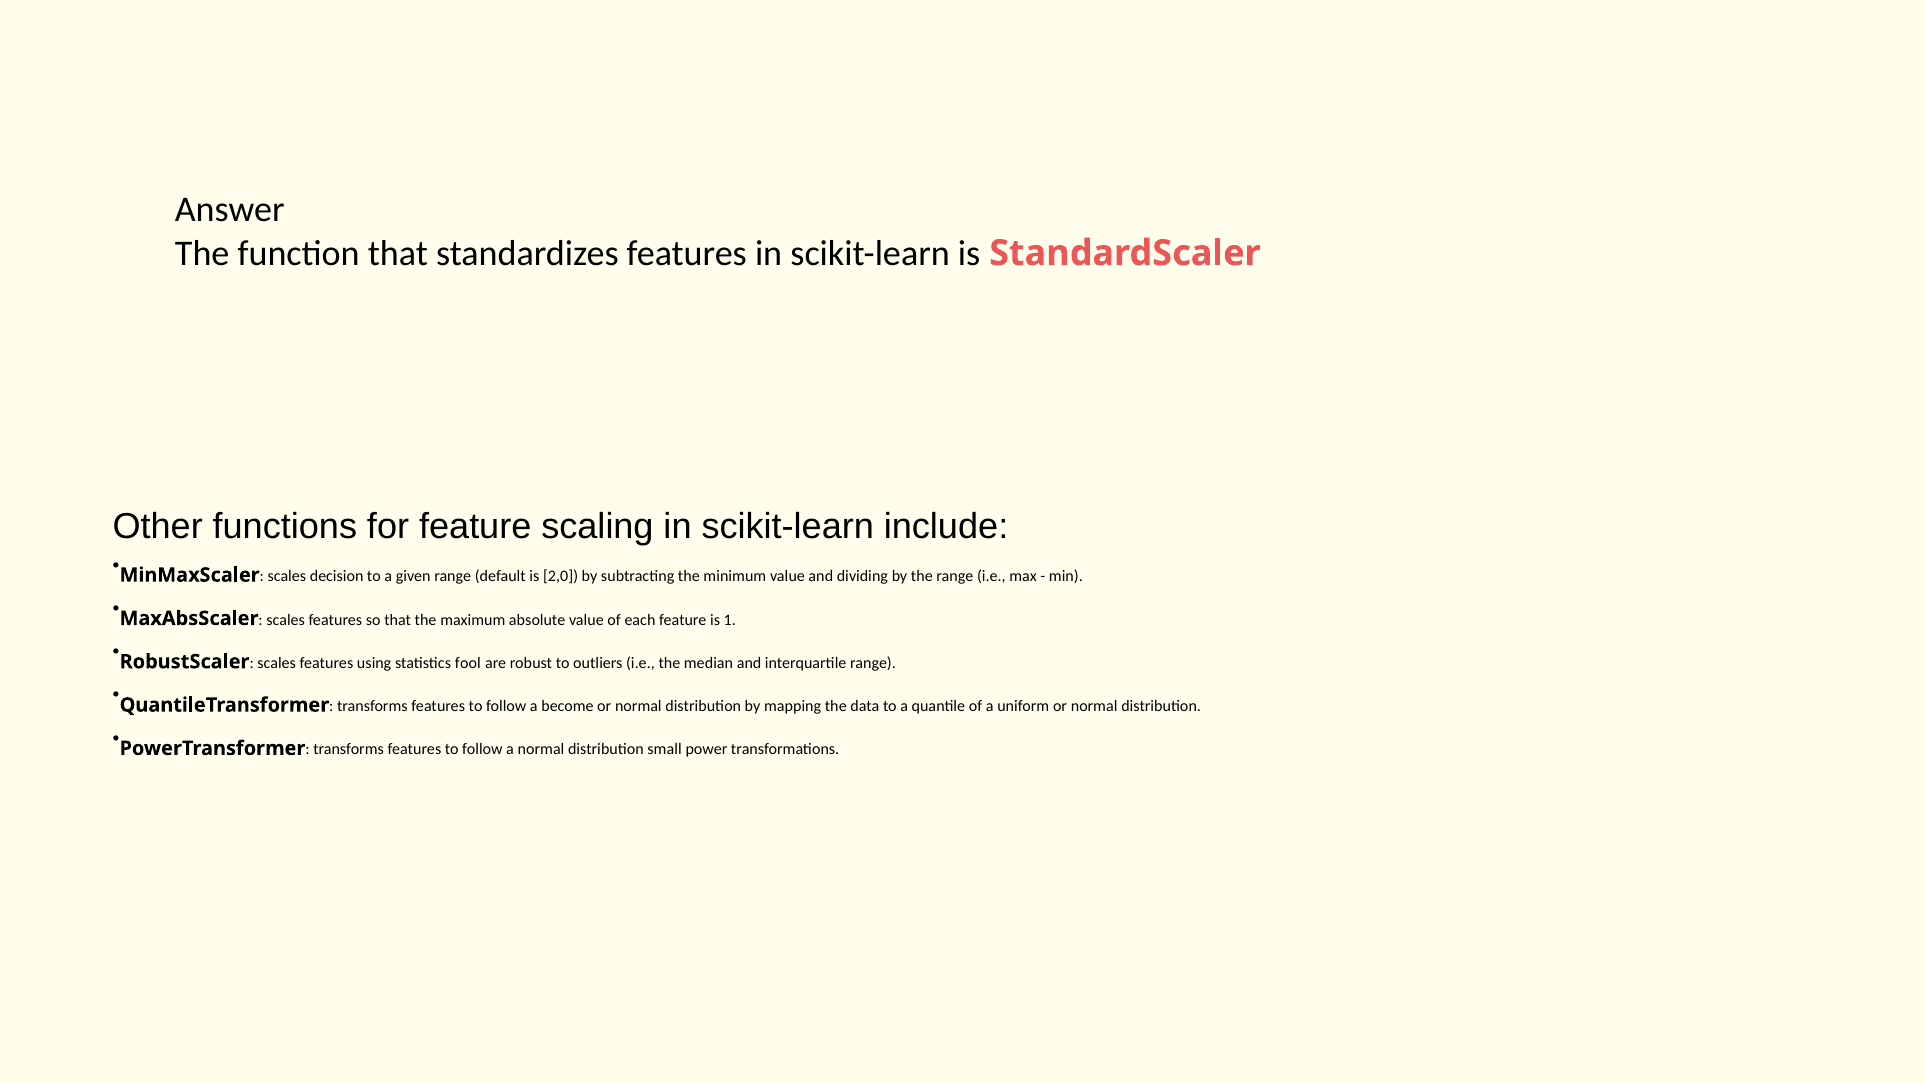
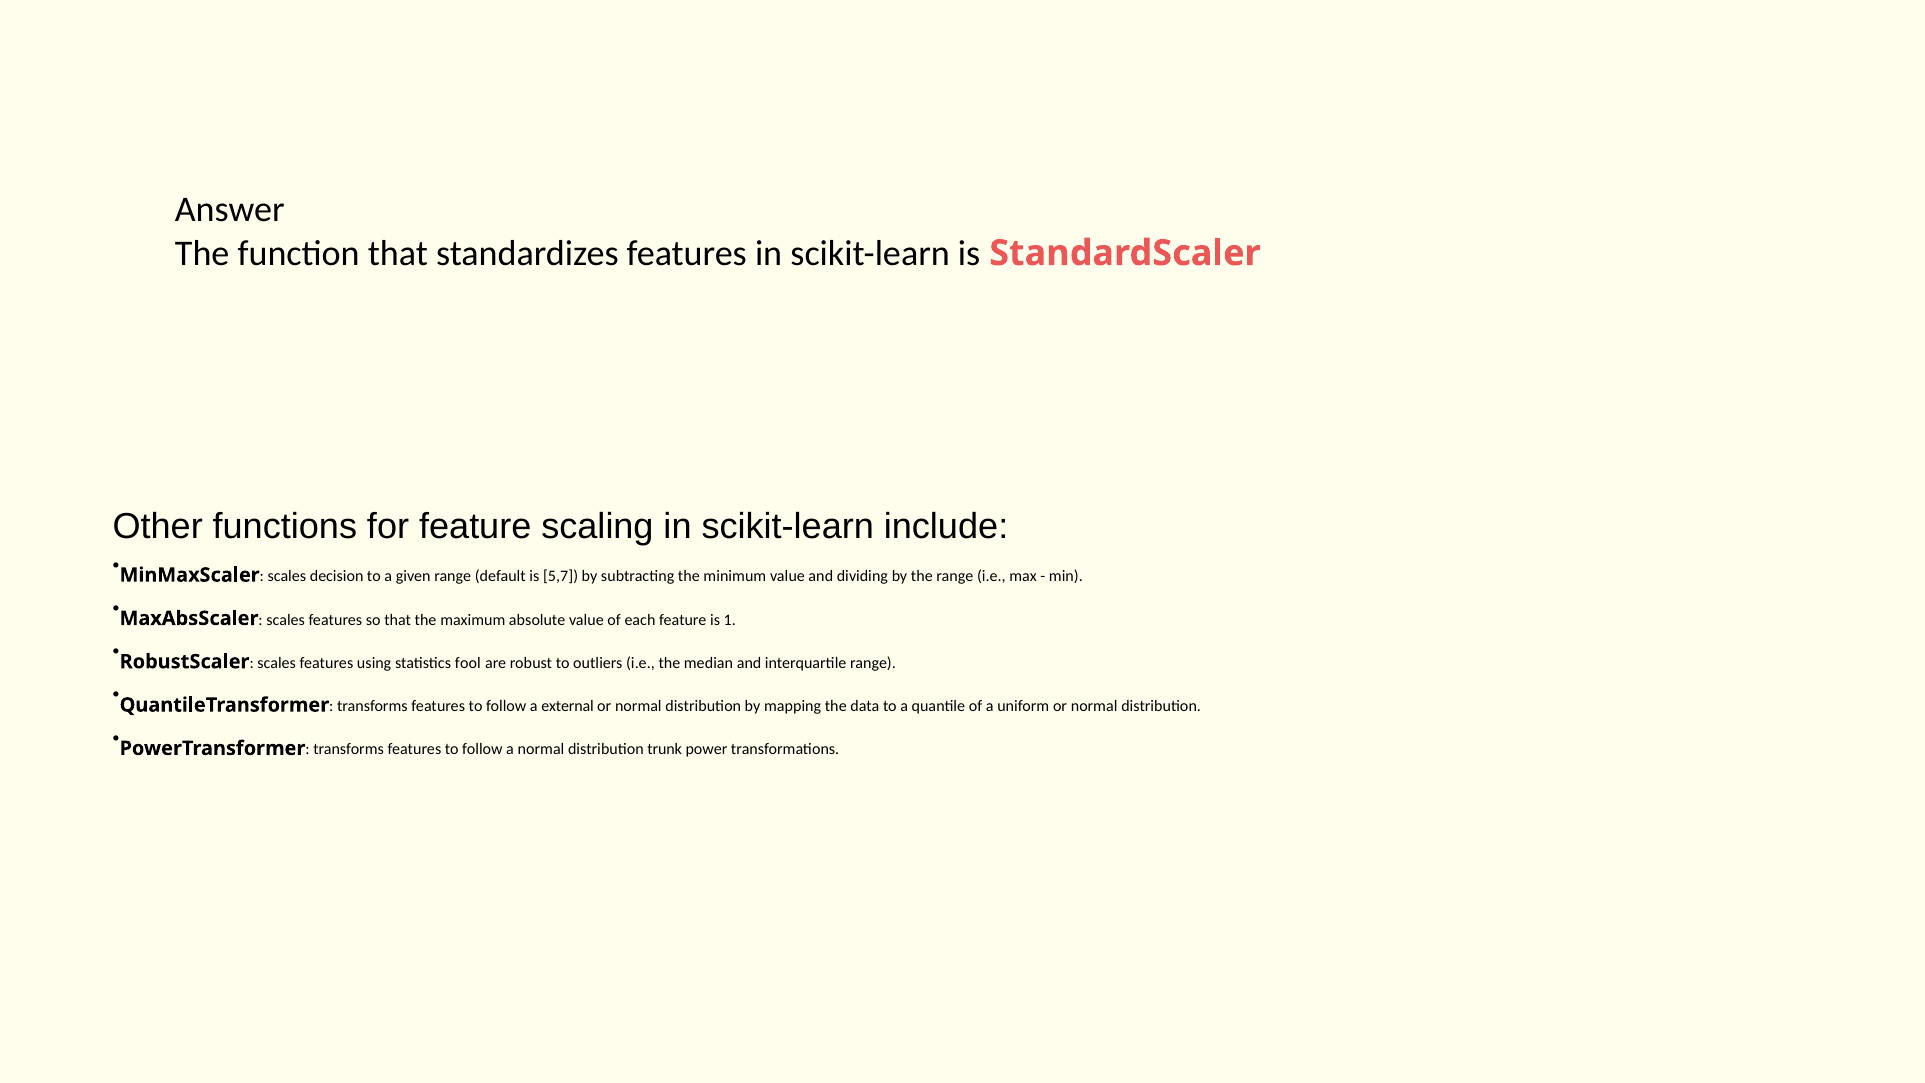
2,0: 2,0 -> 5,7 (561, 576)
become: become -> external (568, 706)
small: small -> trunk (665, 750)
